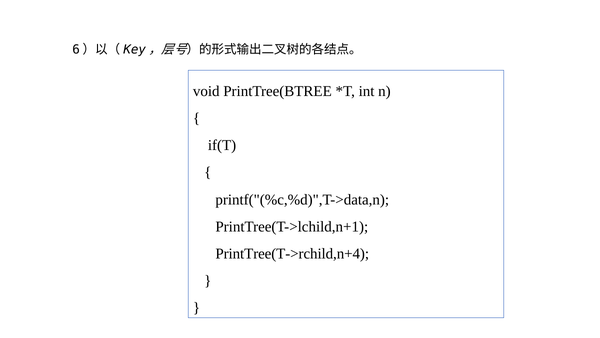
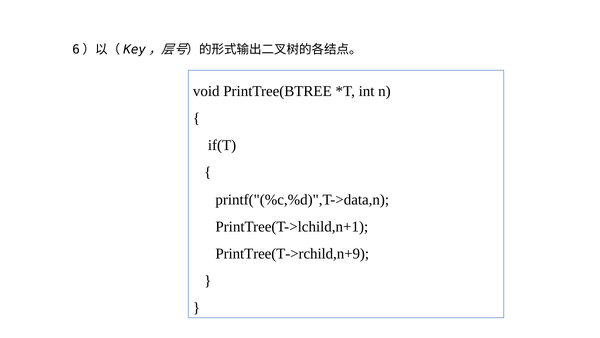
PrintTree(T->rchild,n+4: PrintTree(T->rchild,n+4 -> PrintTree(T->rchild,n+9 (292, 253)
